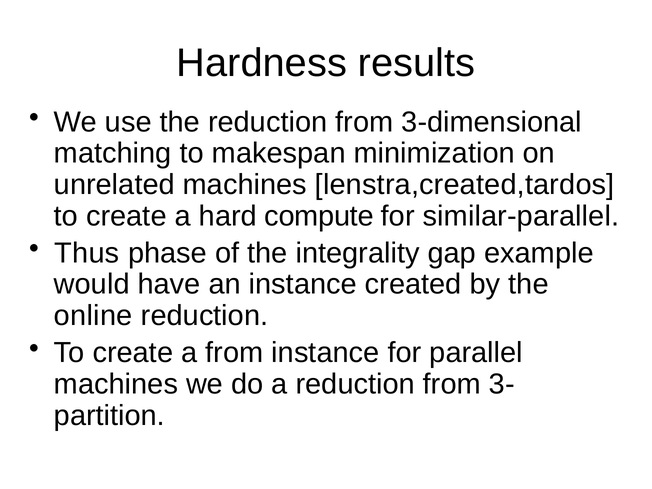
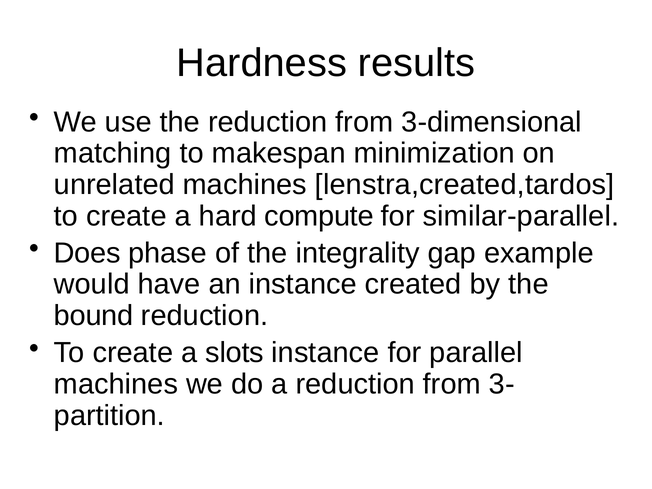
Thus: Thus -> Does (87, 253)
online: online -> bound (94, 316)
a from: from -> slots (235, 353)
